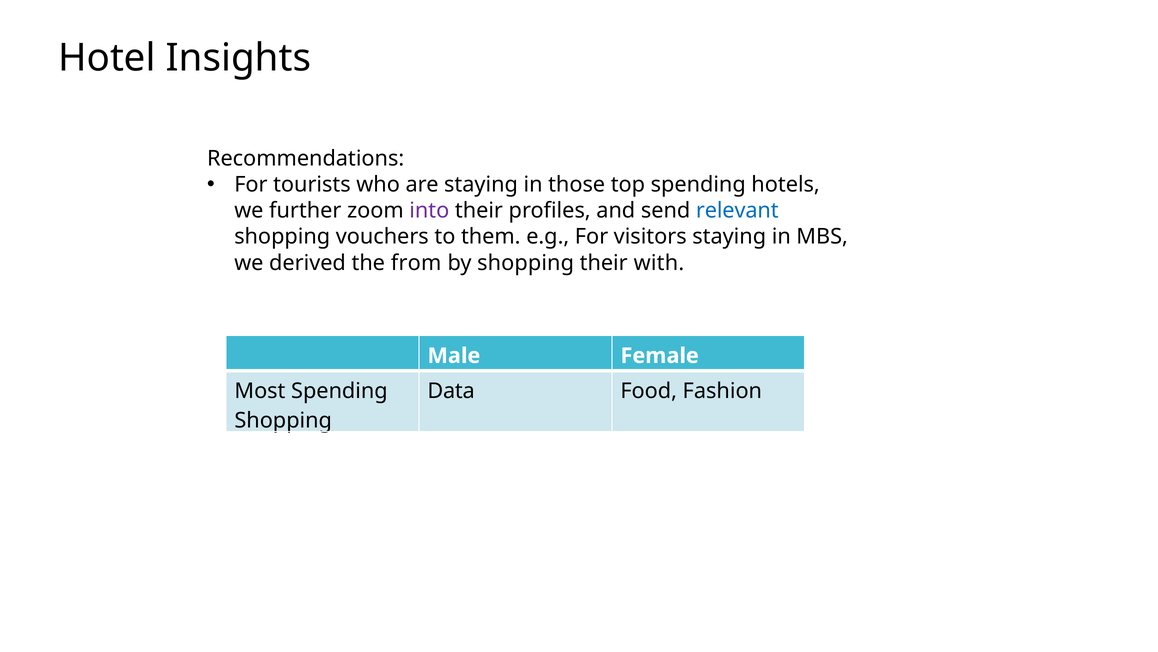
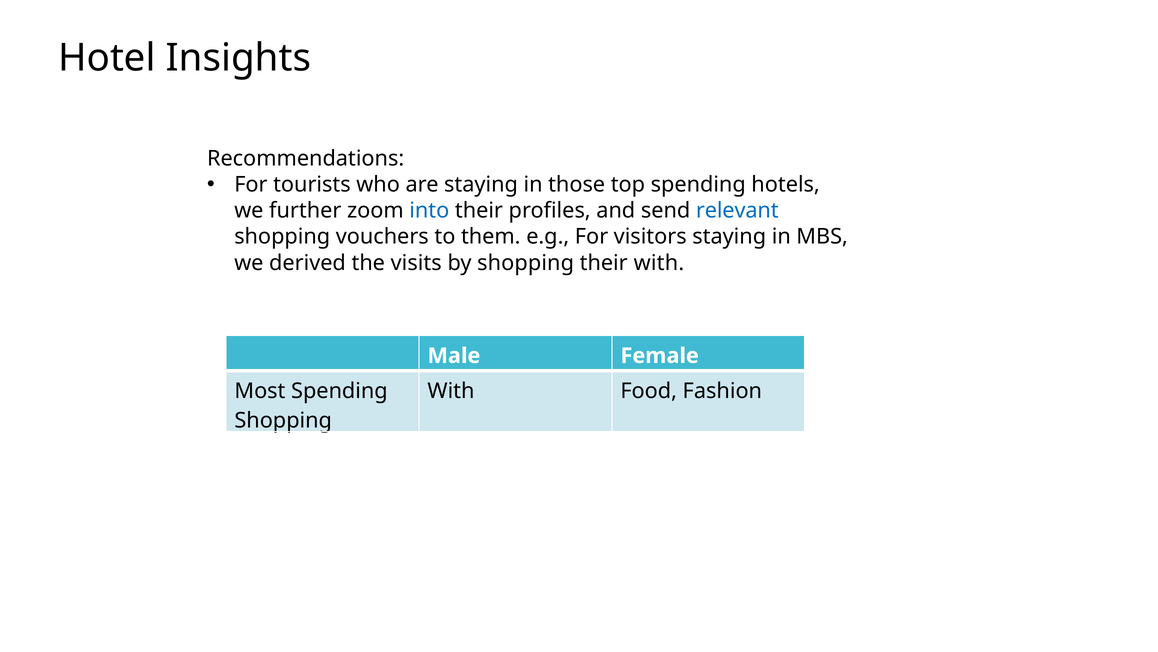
into colour: purple -> blue (429, 211)
from: from -> visits (416, 263)
Data: Data -> With (451, 391)
